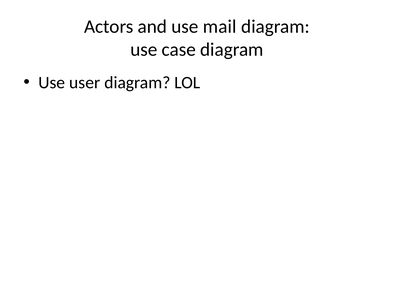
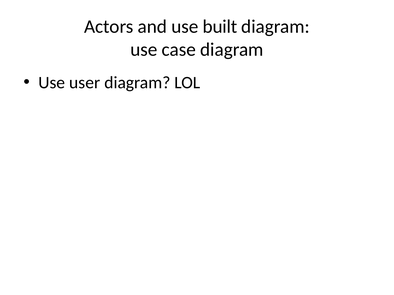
mail: mail -> built (220, 27)
